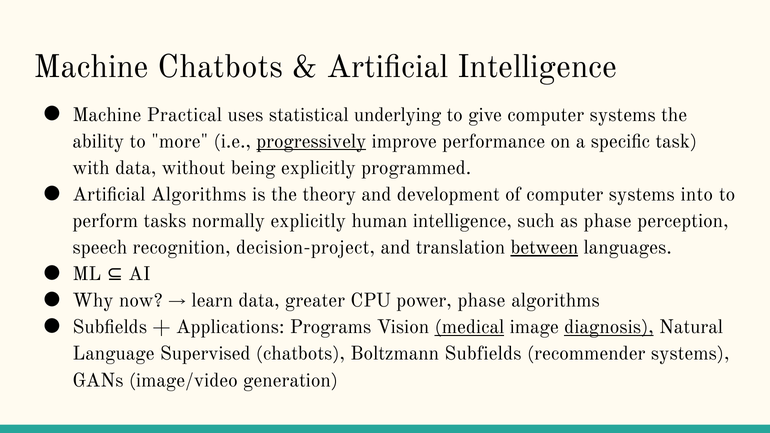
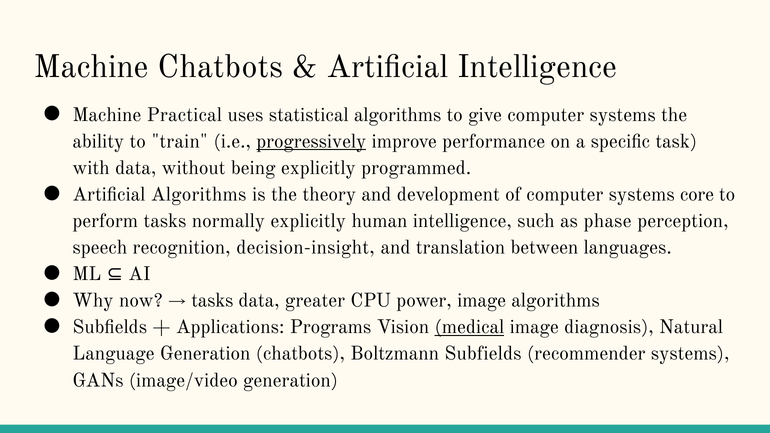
statistical underlying: underlying -> algorithms (398, 115)
more: more -> train (180, 141)
into: into -> core (697, 194)
decision-project: decision-project -> decision-insight (305, 248)
between underline: present -> none (544, 248)
learn: learn -> tasks (212, 301)
power phase: phase -> image (482, 301)
diagnosis underline: present -> none (609, 327)
Language Supervised: Supervised -> Generation (205, 354)
